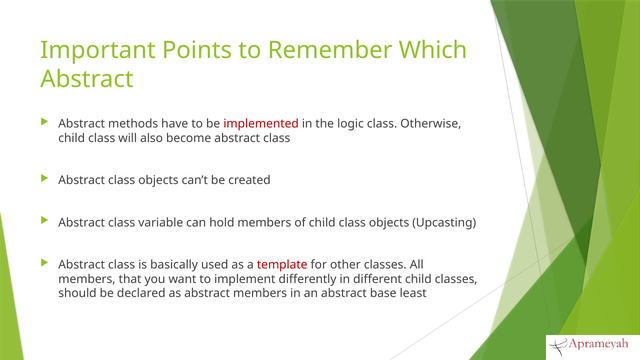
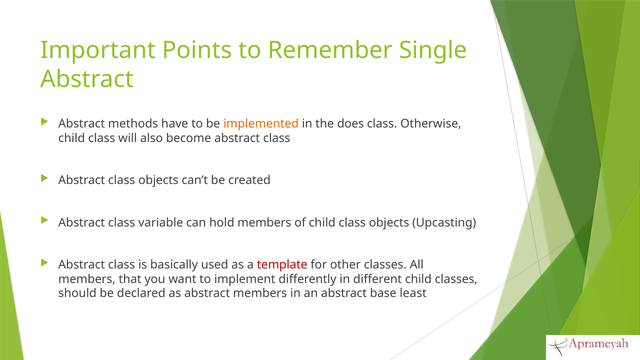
Which: Which -> Single (433, 50)
implemented colour: red -> orange (261, 124)
logic: logic -> does (351, 124)
